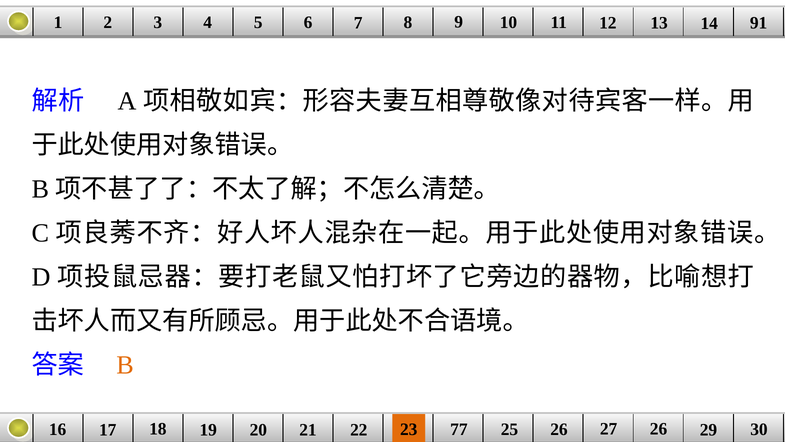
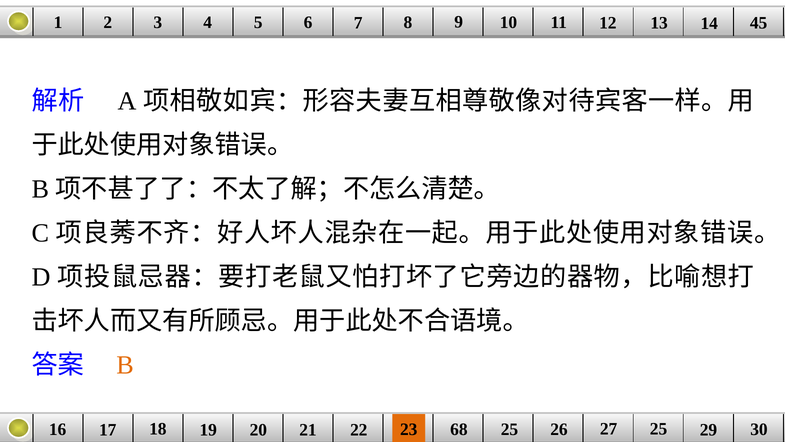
91: 91 -> 45 (759, 23)
77: 77 -> 68 (459, 429)
27 26: 26 -> 25 (659, 429)
